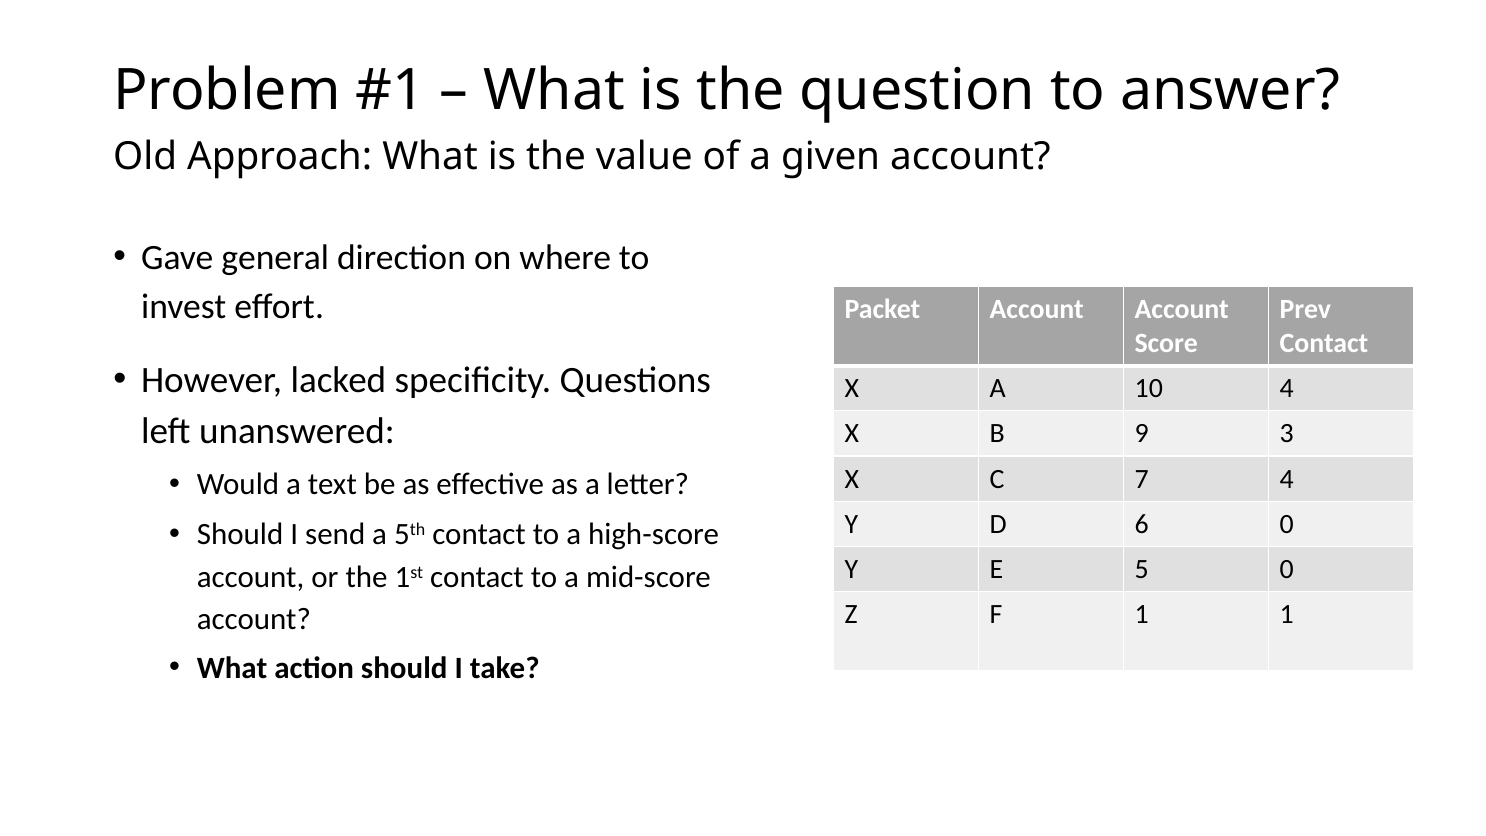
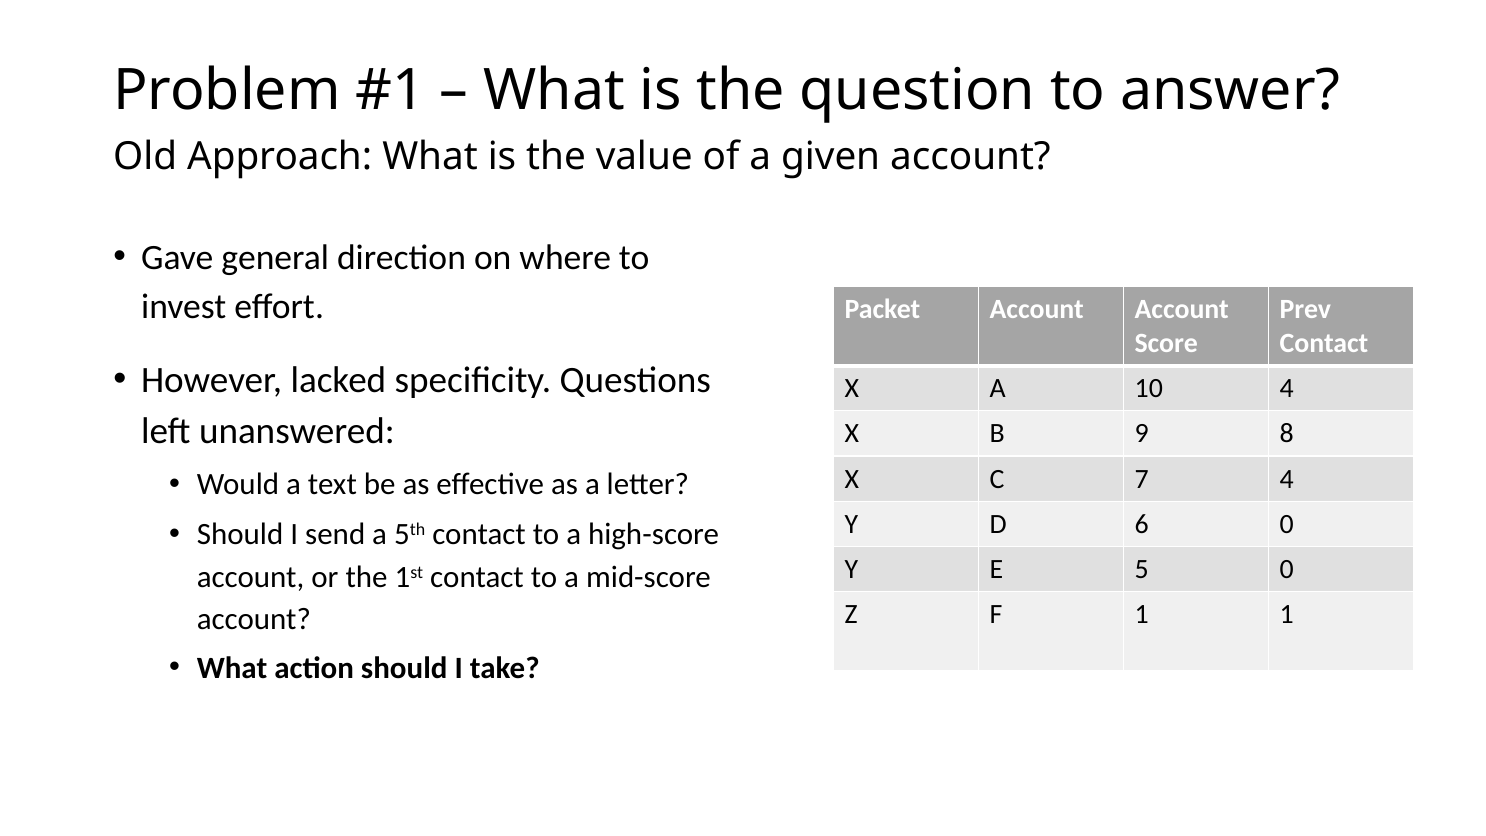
3: 3 -> 8 (1287, 434)
